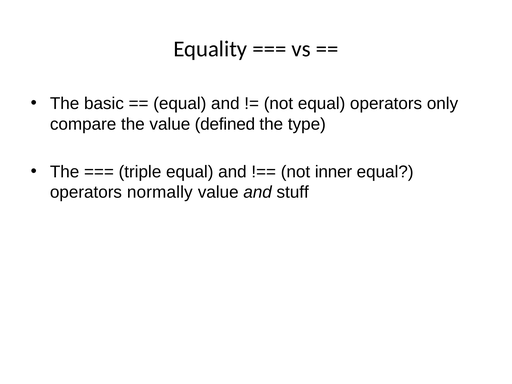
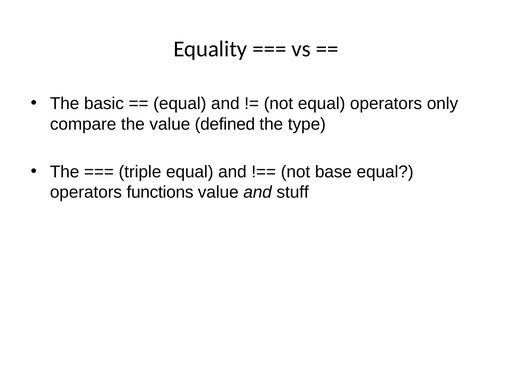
inner: inner -> base (333, 172)
normally: normally -> functions (160, 192)
